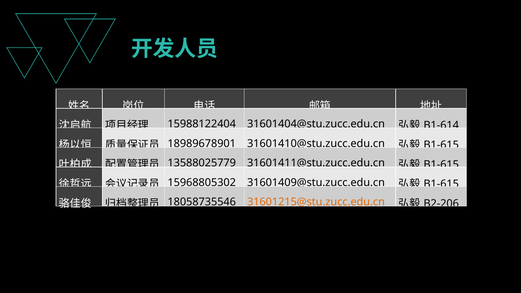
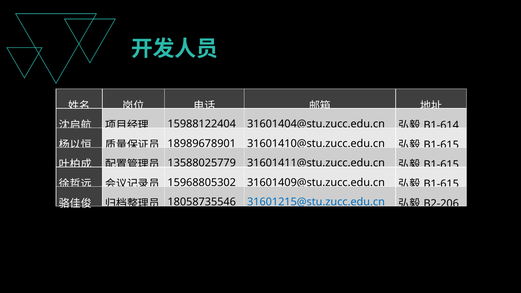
31601215@stu.zucc.edu.cn colour: orange -> blue (316, 202)
